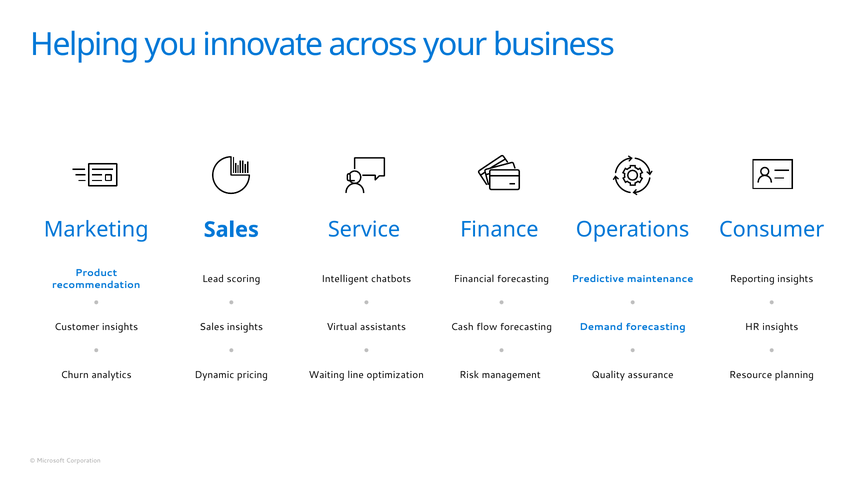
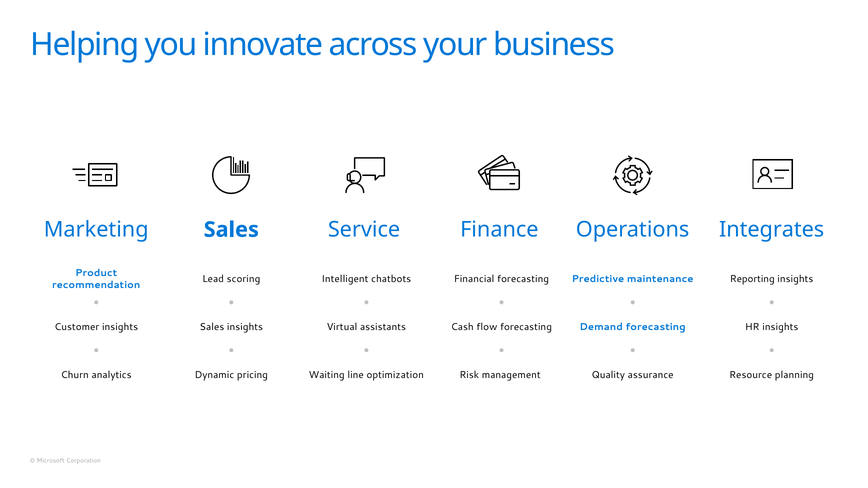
Consumer: Consumer -> Integrates (772, 230)
